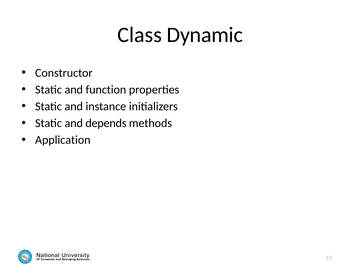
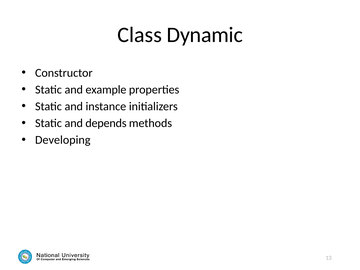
function: function -> example (106, 90)
Application: Application -> Developing (63, 140)
